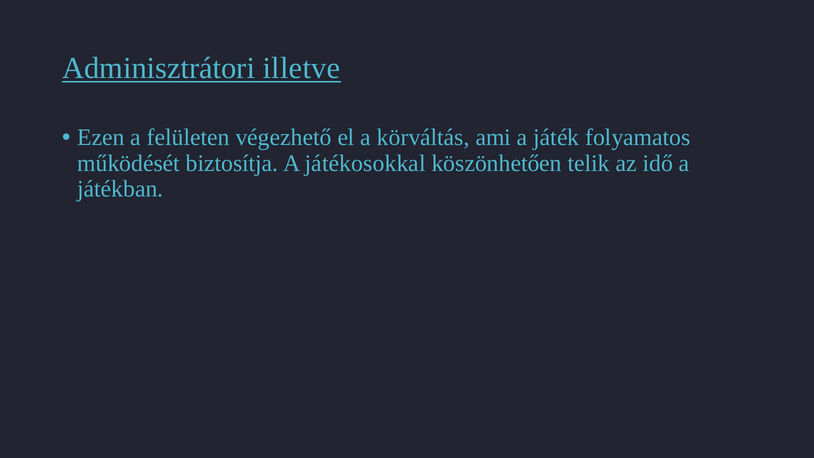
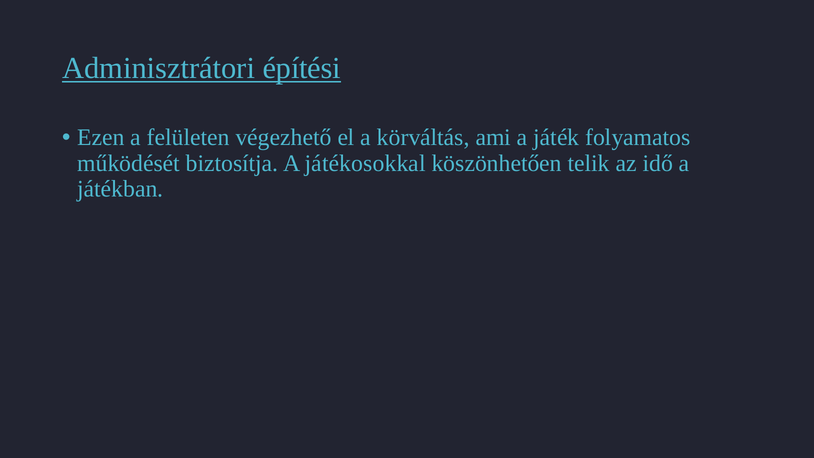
illetve: illetve -> építési (302, 68)
